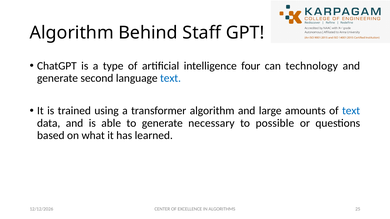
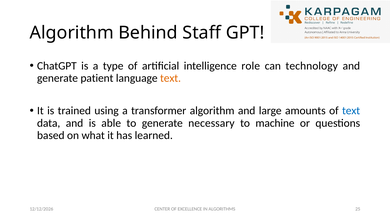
four: four -> role (251, 66)
second: second -> patient (97, 78)
text colour: blue -> orange (171, 78)
possible: possible -> machine (275, 123)
